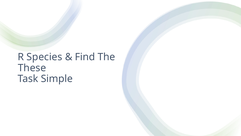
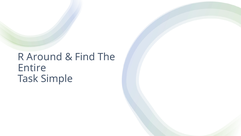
Species: Species -> Around (44, 57)
These: These -> Entire (32, 68)
